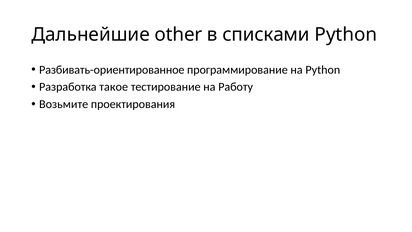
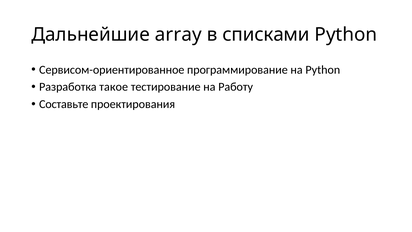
other: other -> array (178, 35)
Разбивать-ориентированное: Разбивать-ориентированное -> Сервисом-ориентированное (112, 70)
Возьмите: Возьмите -> Составьте (64, 104)
